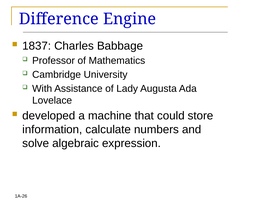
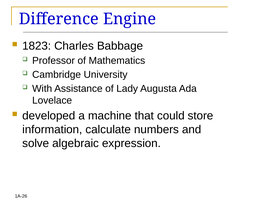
1837: 1837 -> 1823 (37, 46)
